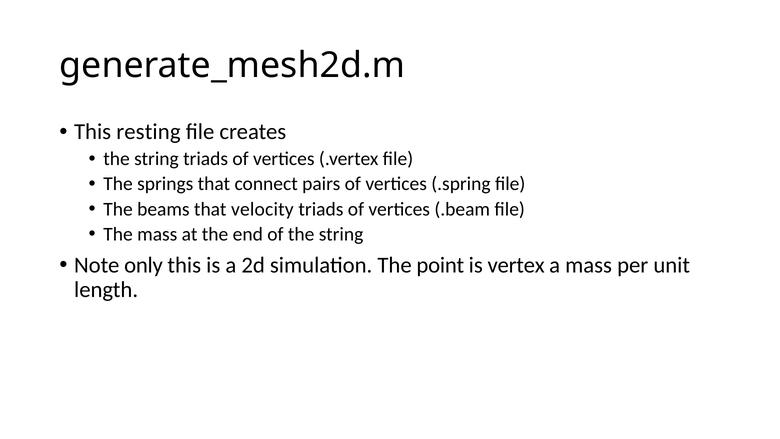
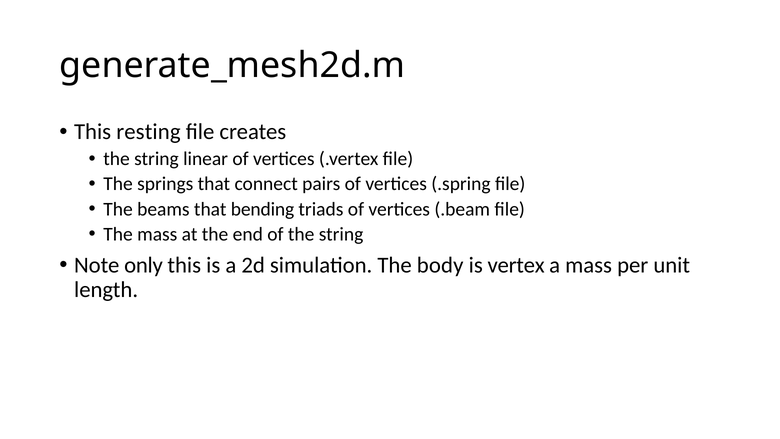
string triads: triads -> linear (206, 159)
velocity: velocity -> bending (263, 209)
point: point -> body (440, 265)
